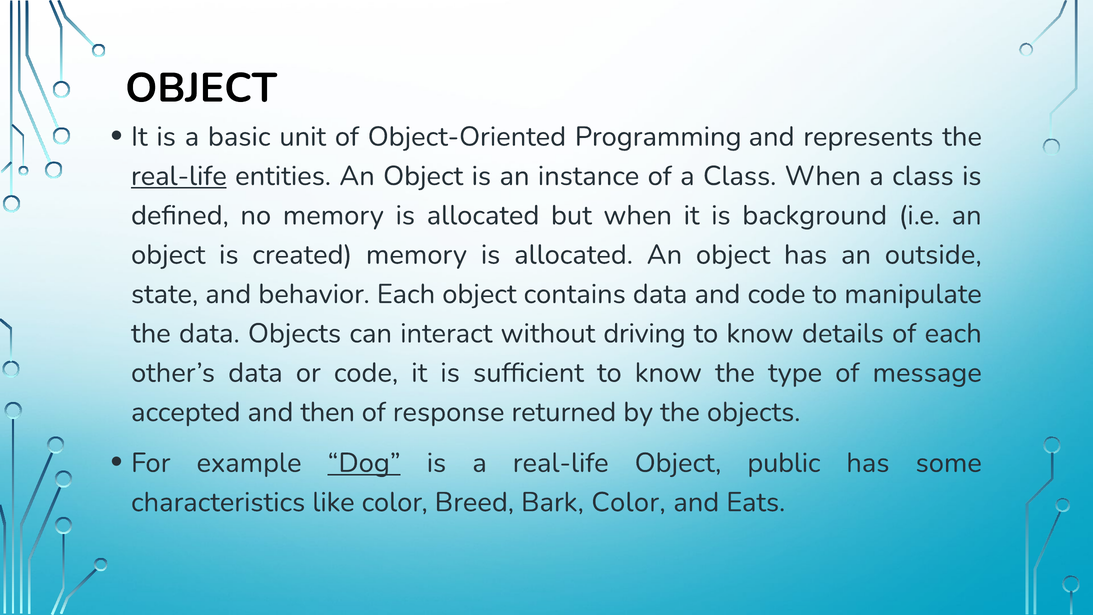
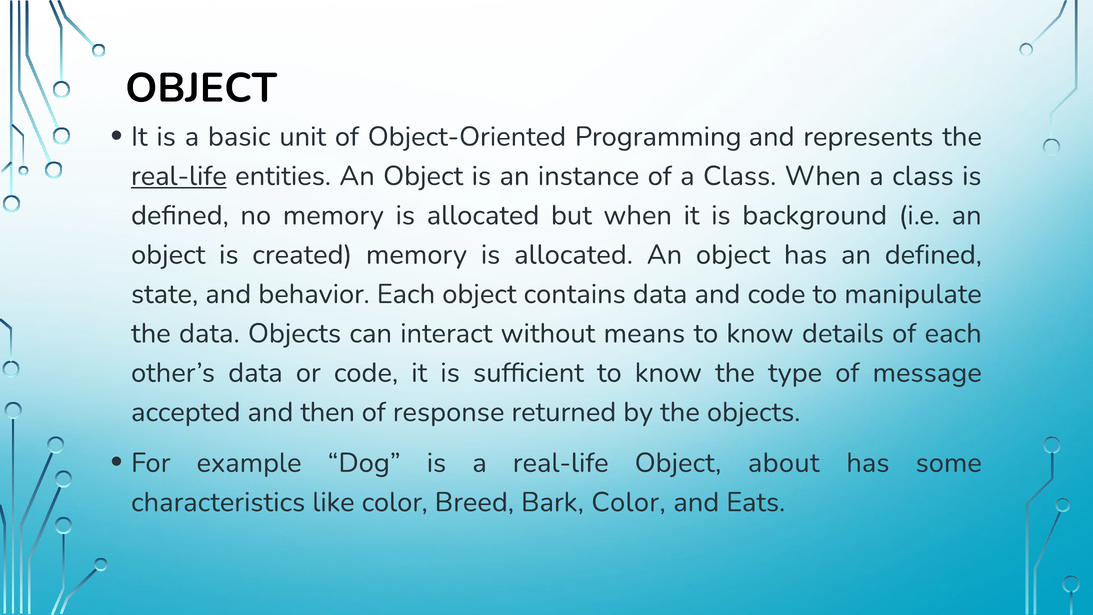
an outside: outside -> defined (933, 255)
driving: driving -> means (644, 333)
Dog underline: present -> none (364, 463)
public: public -> about (784, 463)
